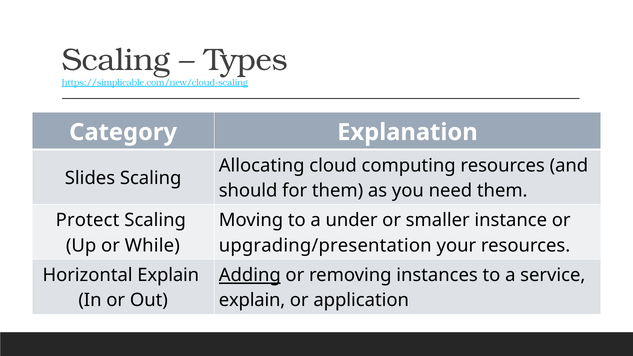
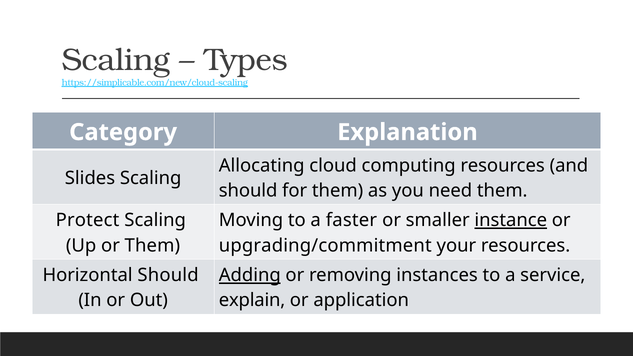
under: under -> faster (351, 220)
instance underline: none -> present (511, 220)
or While: While -> Them (152, 245)
upgrading/presentation: upgrading/presentation -> upgrading/commitment (325, 245)
Horizontal Explain: Explain -> Should (168, 275)
